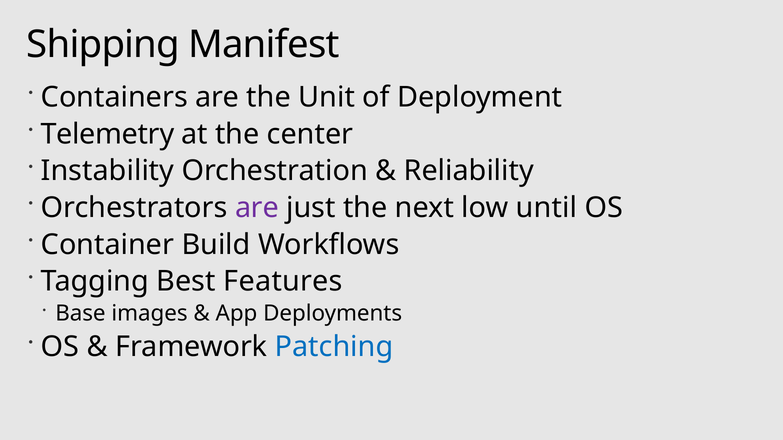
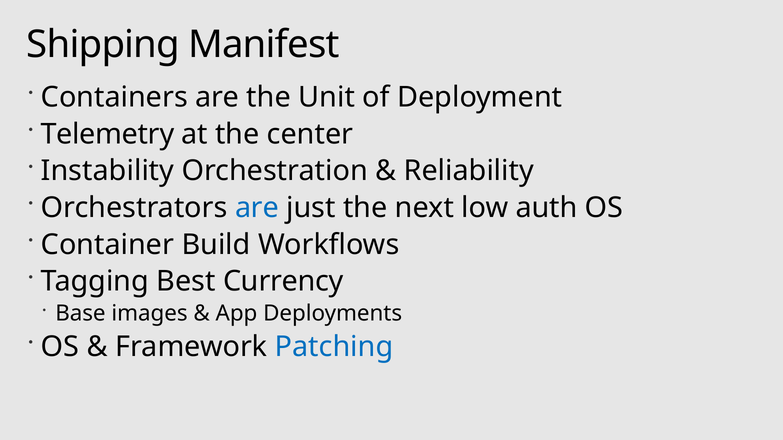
are colour: purple -> blue (257, 208)
until: until -> auth (547, 208)
Features: Features -> Currency (283, 282)
